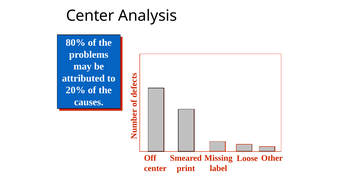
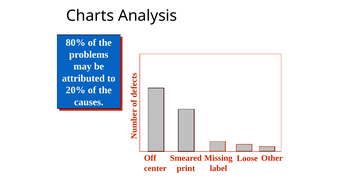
Center: Center -> Charts (90, 16)
